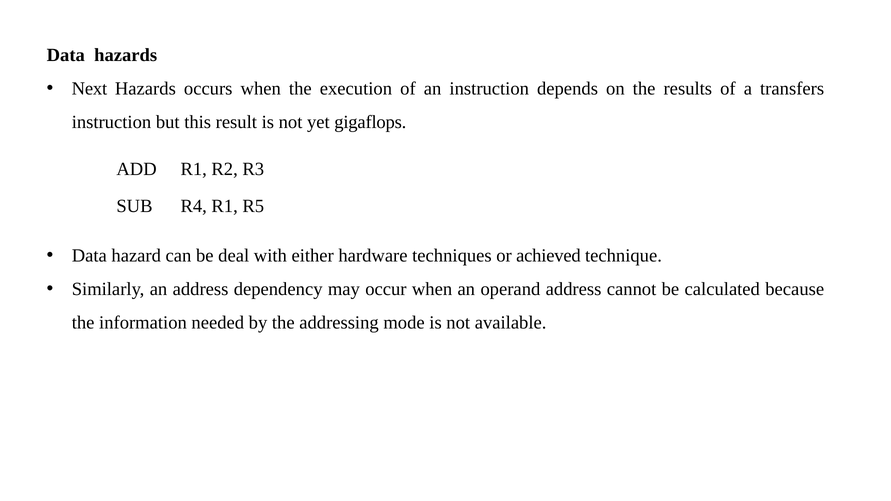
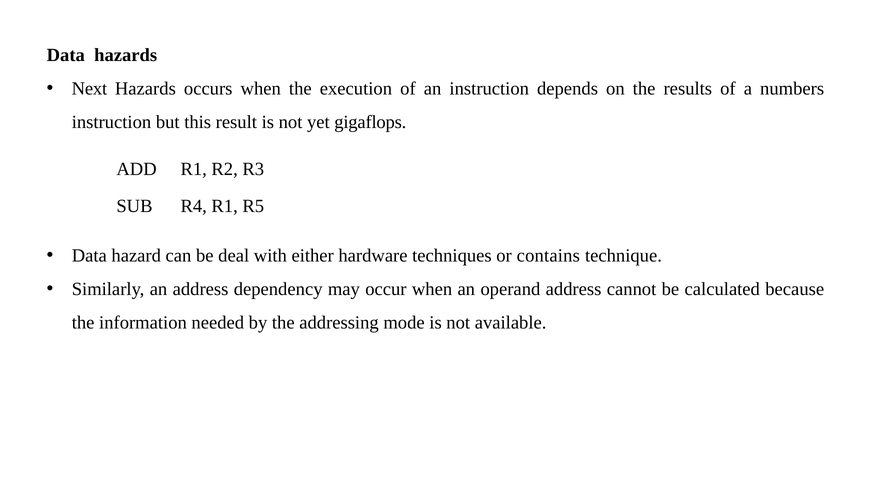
transfers: transfers -> numbers (792, 89)
achieved: achieved -> contains (548, 256)
